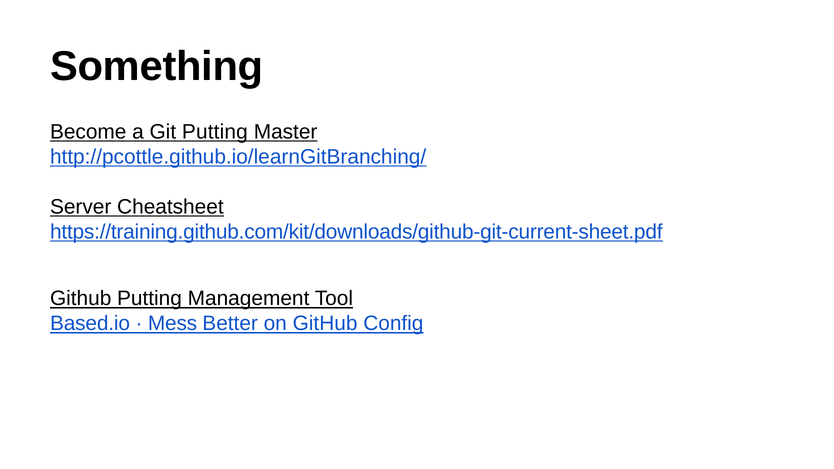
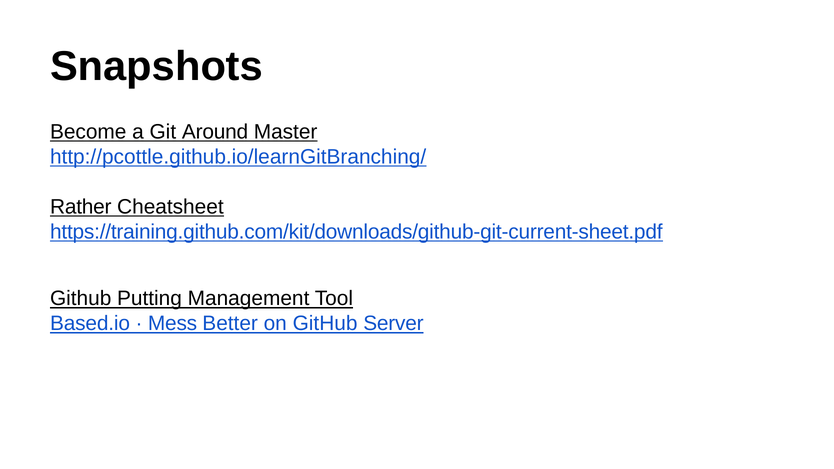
Something: Something -> Snapshots (157, 67)
Git Putting: Putting -> Around (215, 132)
Server: Server -> Rather (81, 207)
Config: Config -> Server (393, 324)
